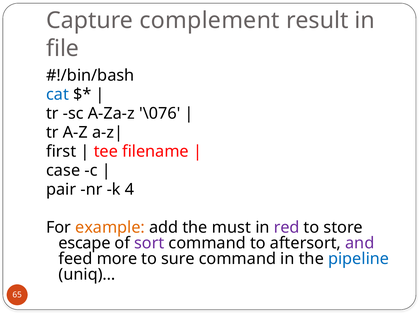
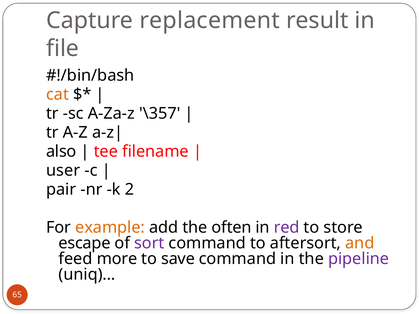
complement: complement -> replacement (210, 20)
cat colour: blue -> orange (57, 95)
\076: \076 -> \357 (160, 114)
first: first -> also (61, 152)
case: case -> user (63, 171)
4: 4 -> 2 (130, 190)
must: must -> often (232, 228)
and colour: purple -> orange (360, 243)
sure: sure -> save (178, 259)
pipeline colour: blue -> purple (359, 259)
